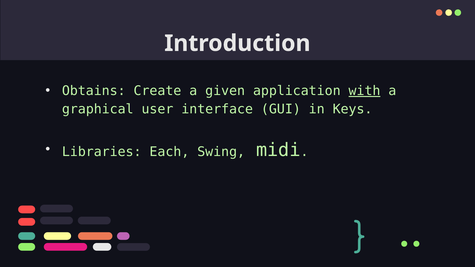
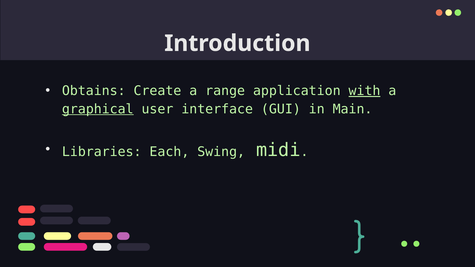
given: given -> range (225, 91)
graphical underline: none -> present (98, 109)
Keys: Keys -> Main (353, 109)
